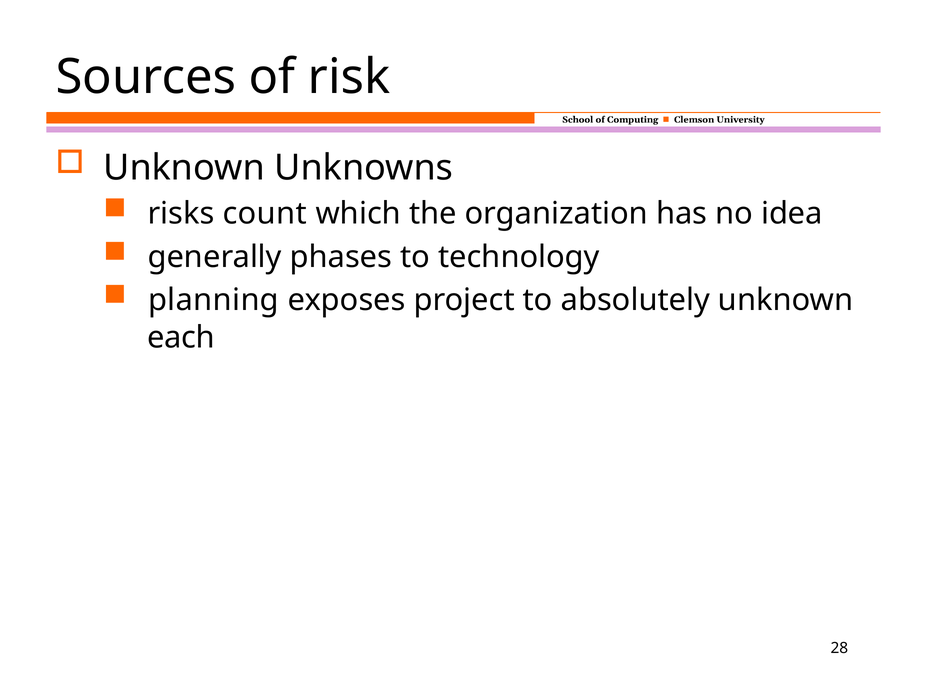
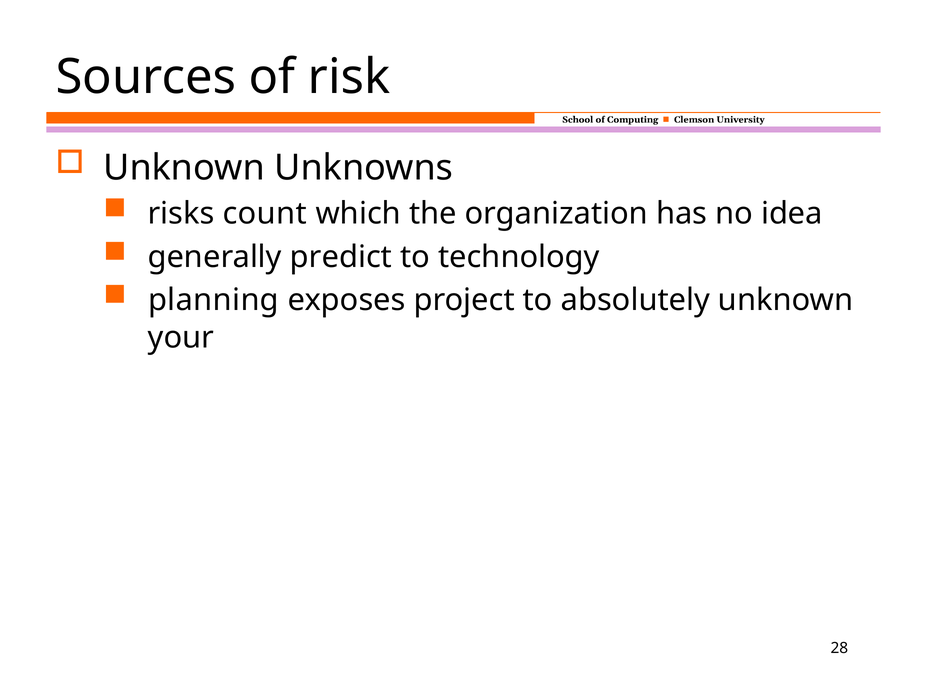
phases: phases -> predict (341, 257)
each: each -> your (181, 337)
